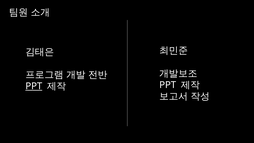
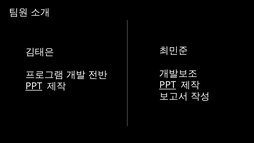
PPT underline: none -> present (168, 85)
